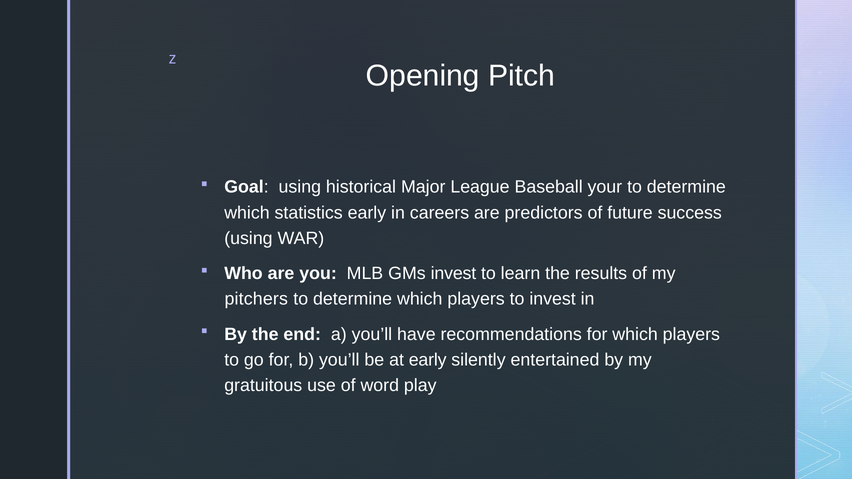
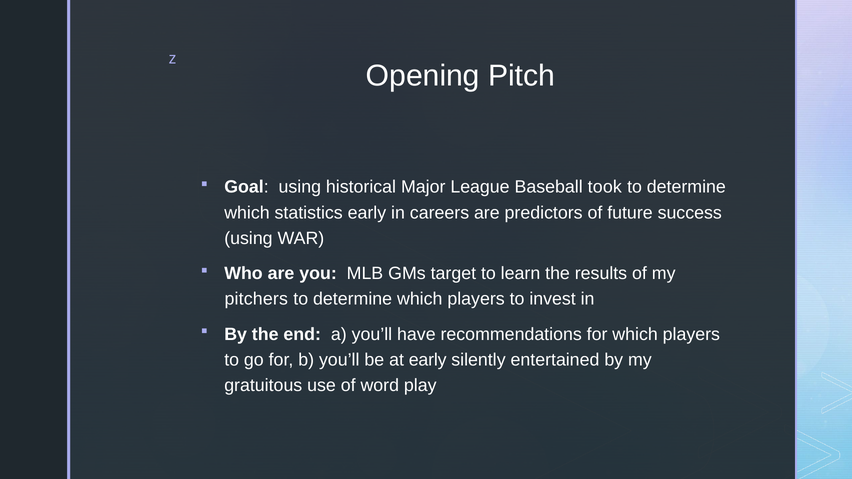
your: your -> took (605, 187)
GMs invest: invest -> target (453, 274)
